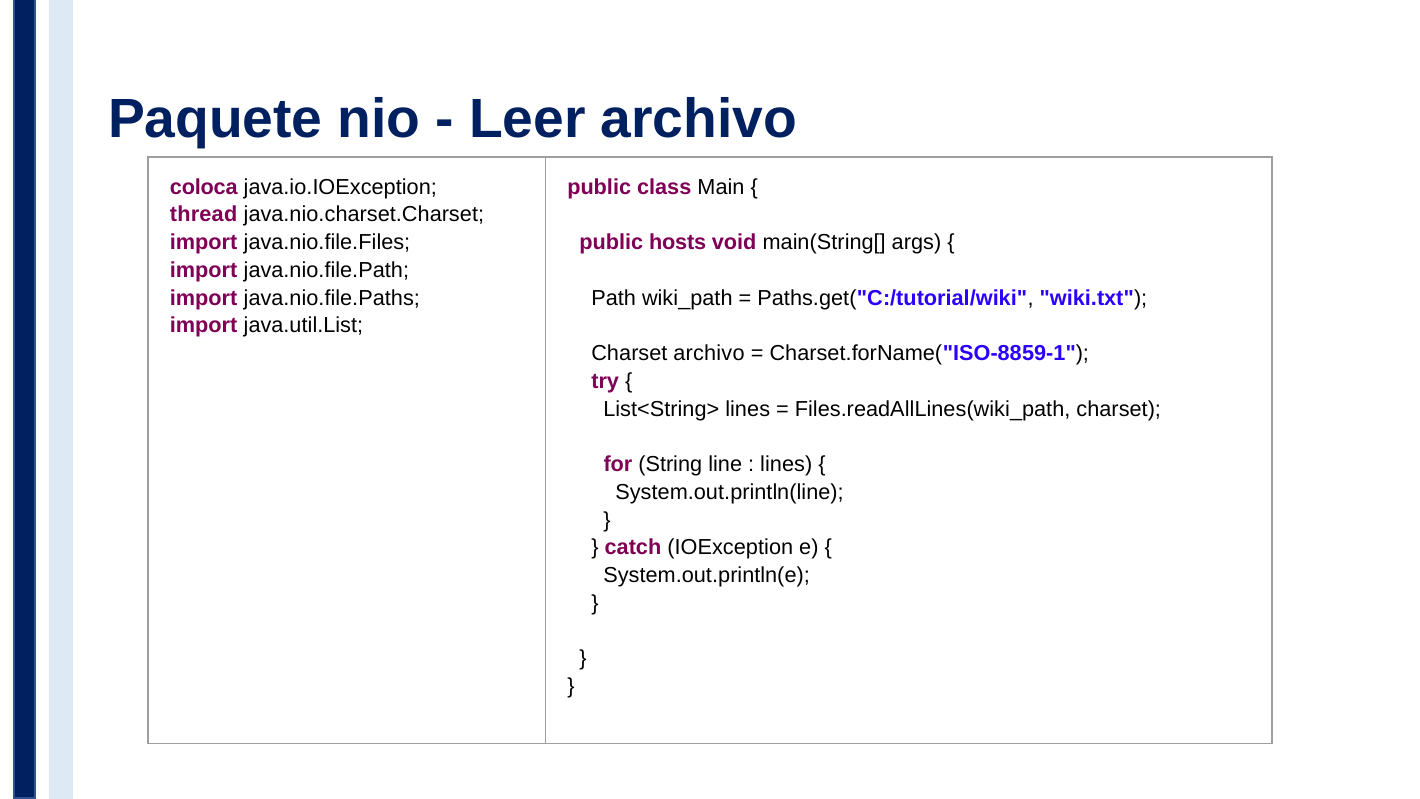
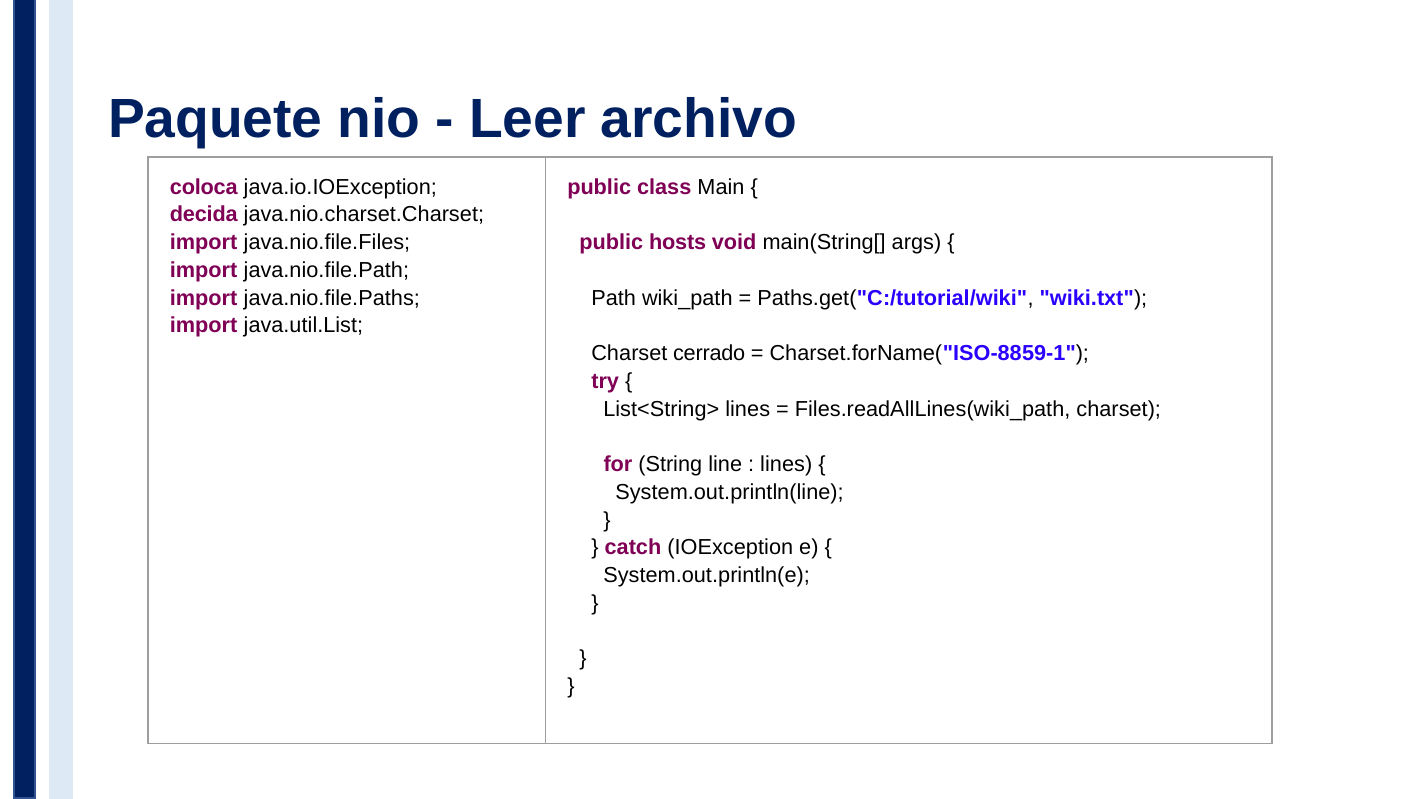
thread: thread -> decida (204, 215)
Charset archivo: archivo -> cerrado (709, 353)
